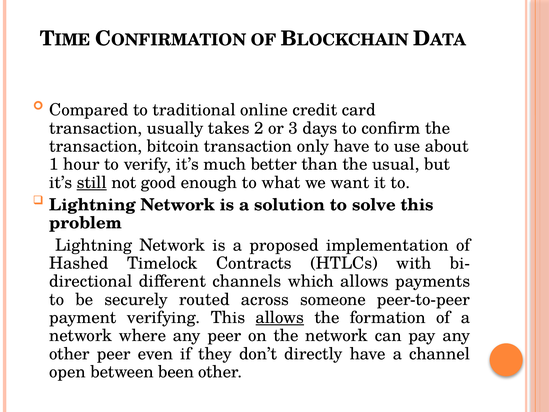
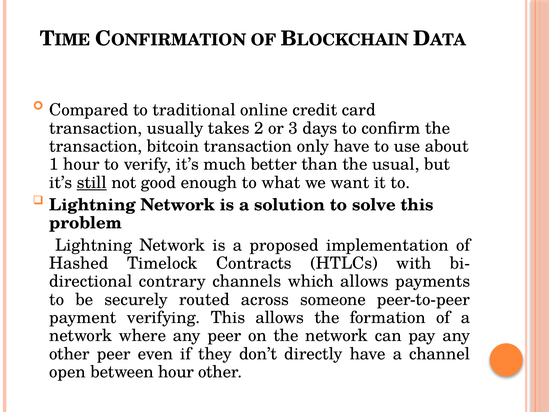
diﬀerent: diﬀerent -> contrary (172, 281)
allows underline: present -> none (280, 317)
between been: been -> hour (176, 372)
